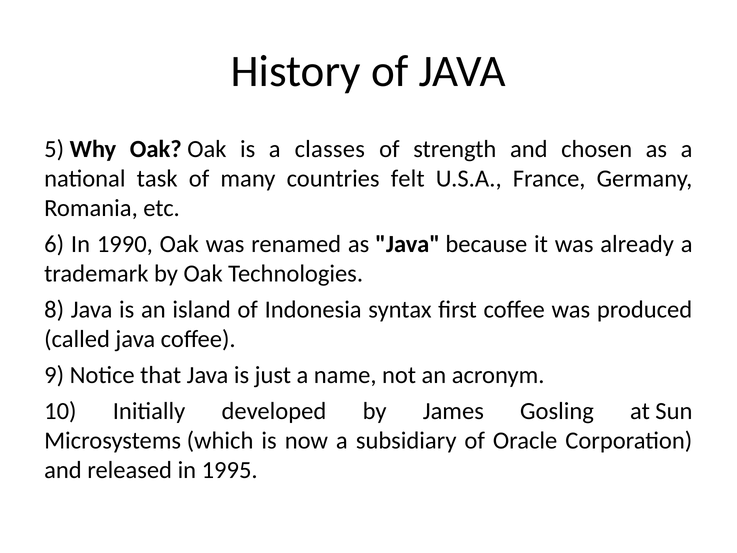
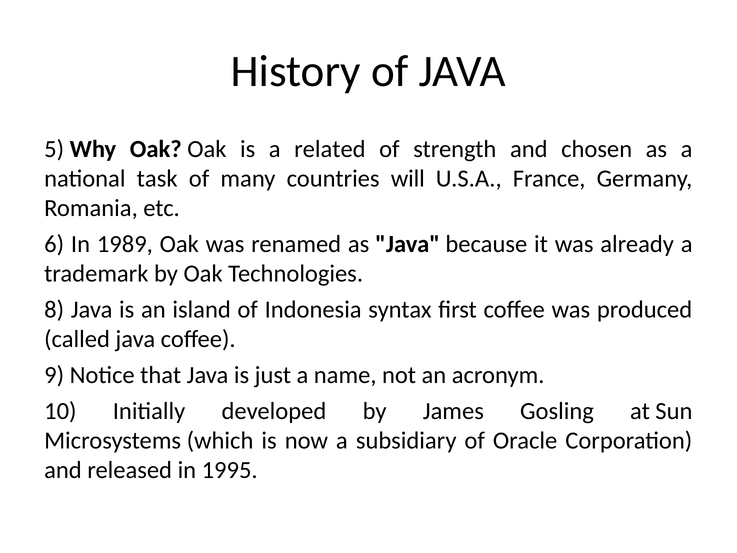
classes: classes -> related (330, 149)
felt: felt -> will (408, 179)
1990: 1990 -> 1989 (125, 244)
